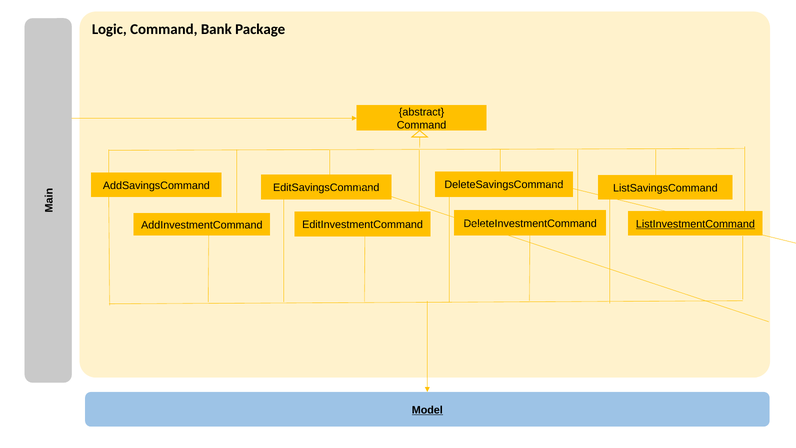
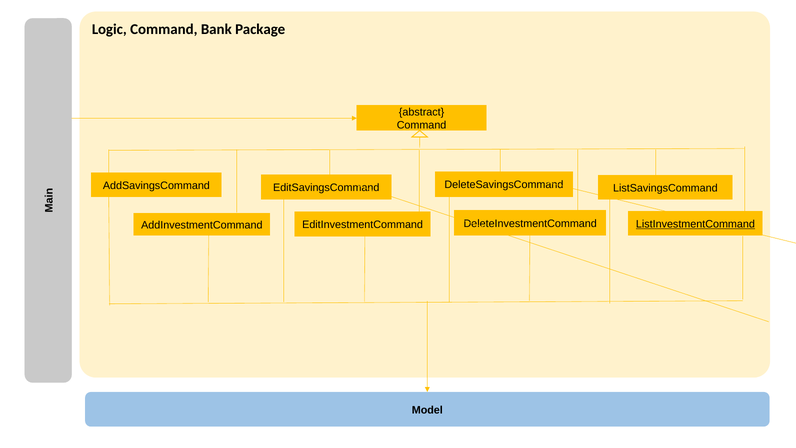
Model underline: present -> none (427, 410)
